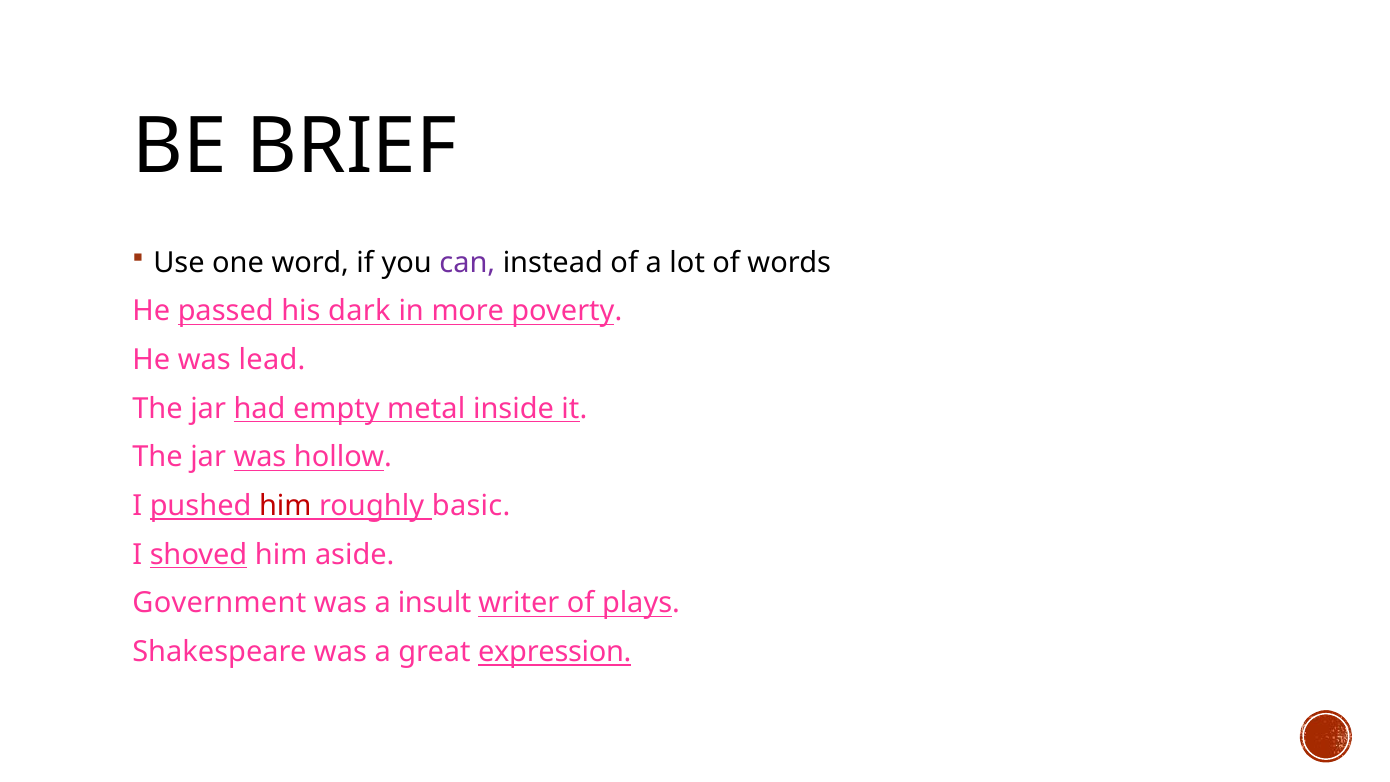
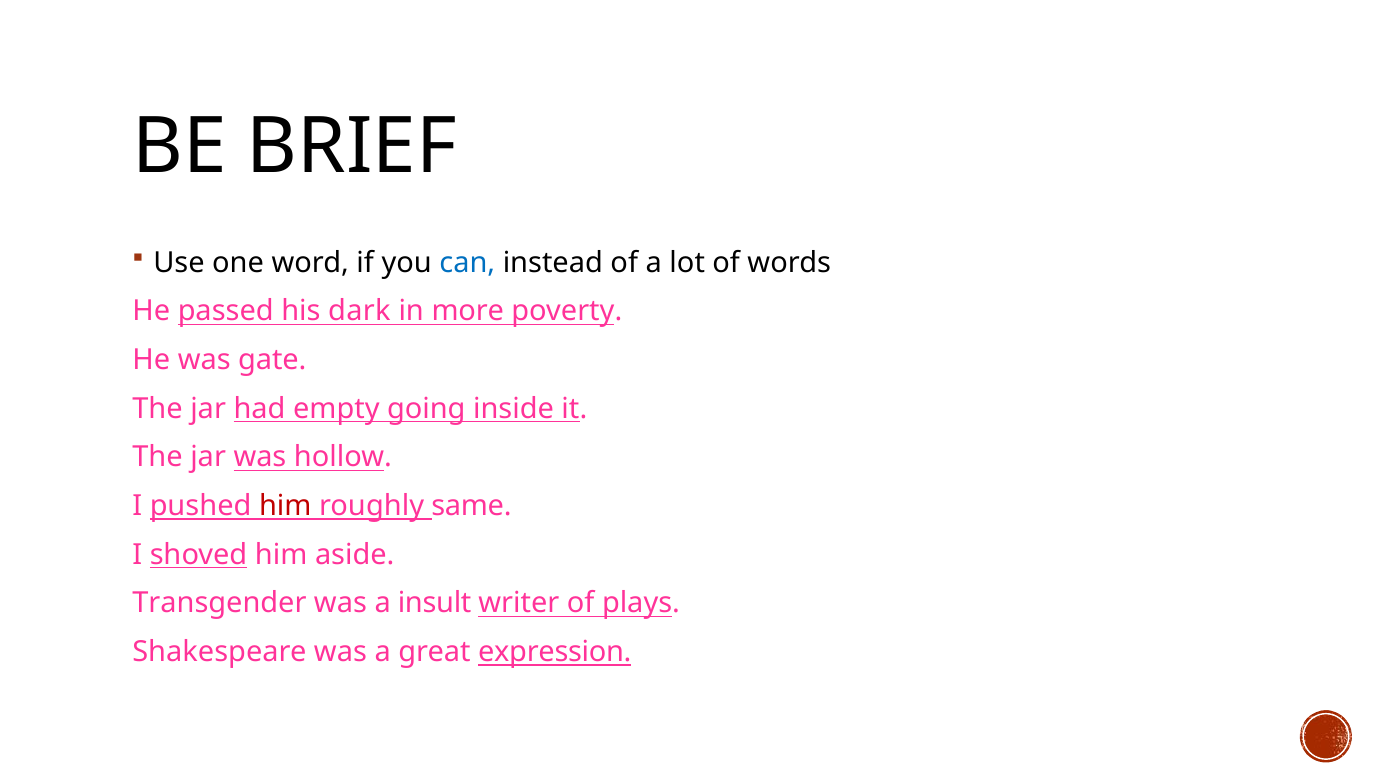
can colour: purple -> blue (467, 263)
lead: lead -> gate (272, 360)
metal: metal -> going (426, 408)
basic: basic -> same (471, 506)
Government: Government -> Transgender (219, 603)
